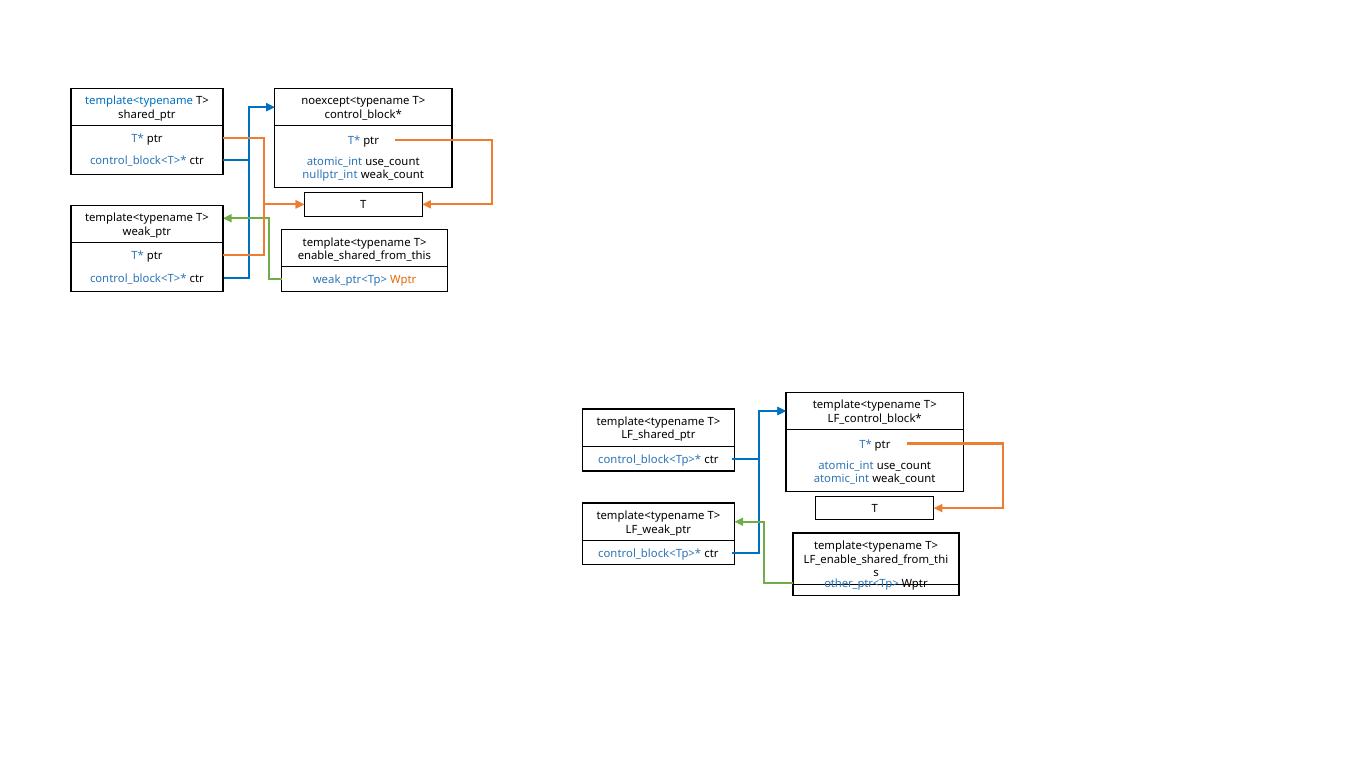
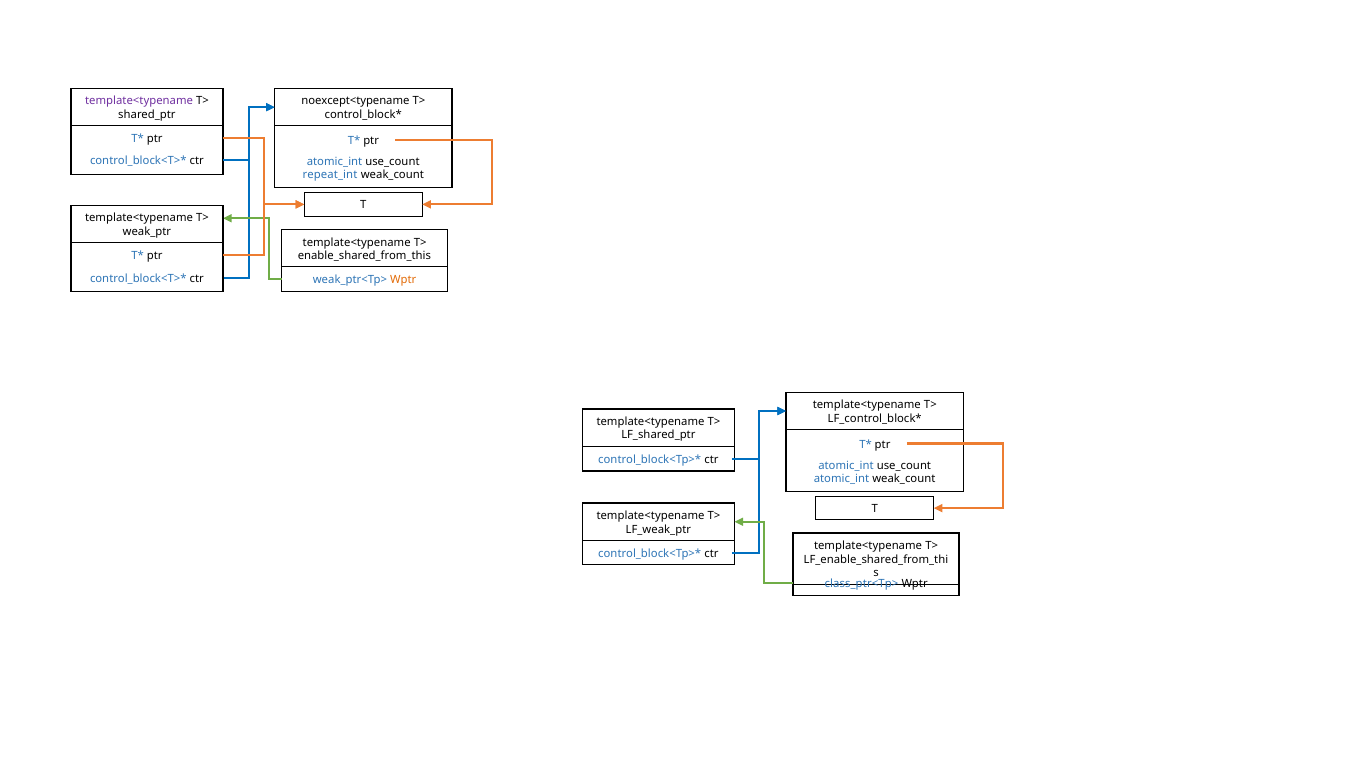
template<typename colour: blue -> purple (139, 101)
nullptr_int: nullptr_int -> repeat_int (330, 175)
other_ptr<Tp>: other_ptr<Tp> -> class_ptr<Tp> (861, 584)
